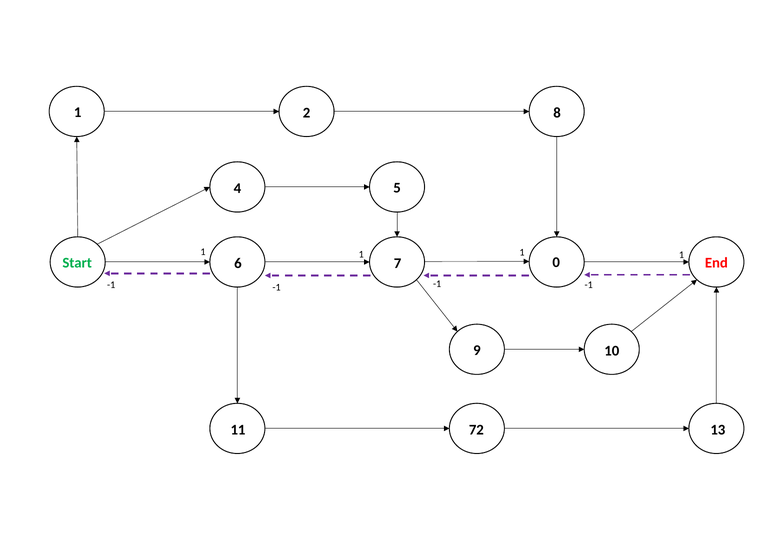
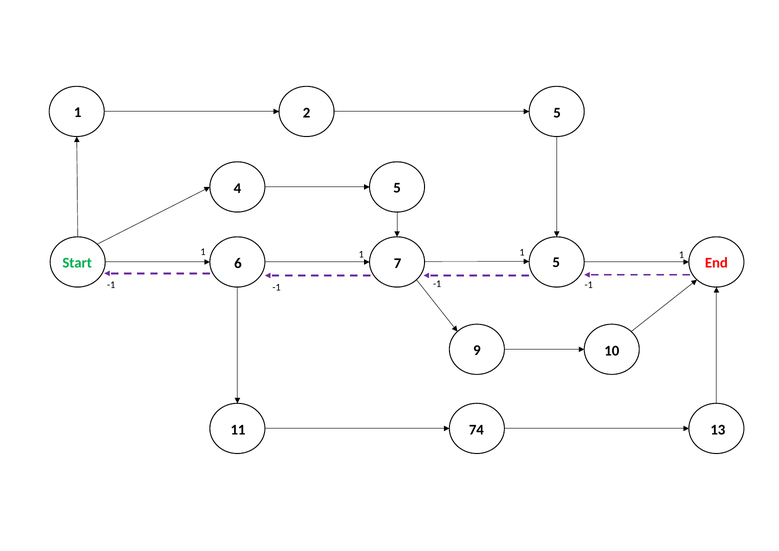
2 8: 8 -> 5 (557, 113)
7 0: 0 -> 5 (556, 262)
72: 72 -> 74 (476, 430)
